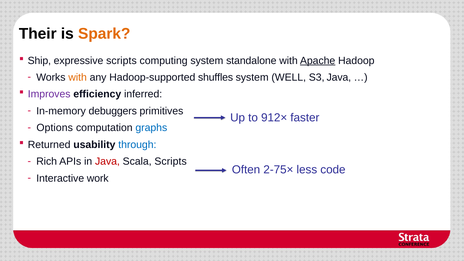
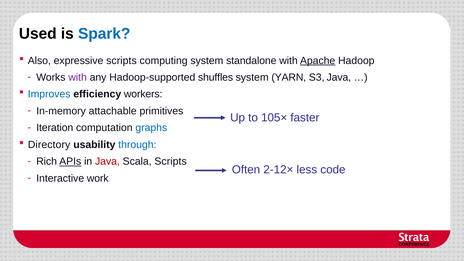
Their: Their -> Used (38, 34)
Spark colour: orange -> blue (104, 34)
Ship: Ship -> Also (39, 61)
with colour: orange -> purple (78, 77)
WELL: WELL -> YARN (289, 77)
Improves colour: purple -> blue (49, 94)
inferred: inferred -> workers (143, 94)
debuggers: debuggers -> attachable (113, 111)
912×: 912× -> 105× (274, 118)
Options: Options -> Iteration (55, 128)
Returned: Returned -> Directory (49, 145)
APIs underline: none -> present (70, 161)
2-75×: 2-75× -> 2-12× (278, 170)
